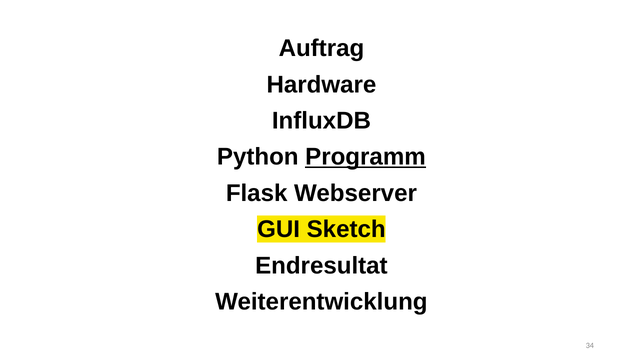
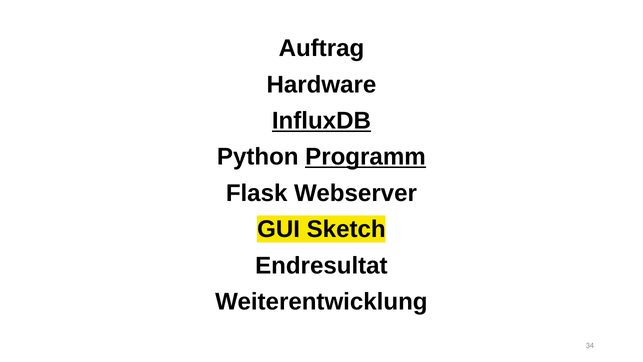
InfluxDB underline: none -> present (321, 121)
